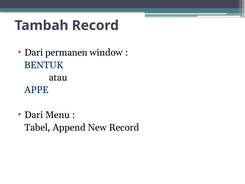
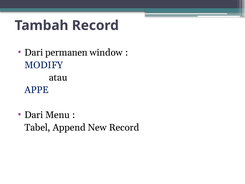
BENTUK: BENTUK -> MODIFY (44, 65)
